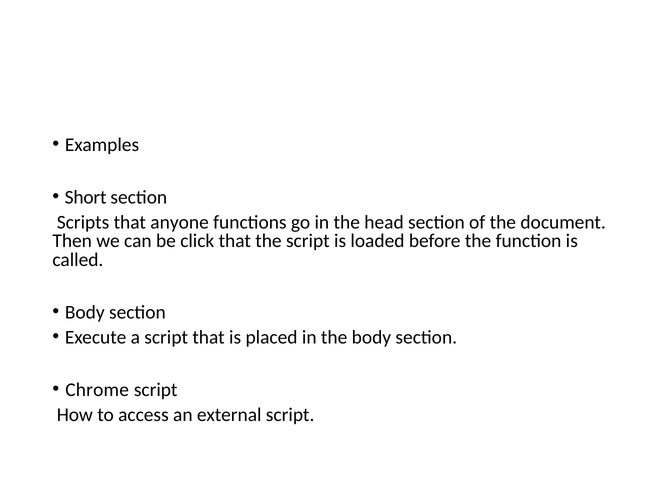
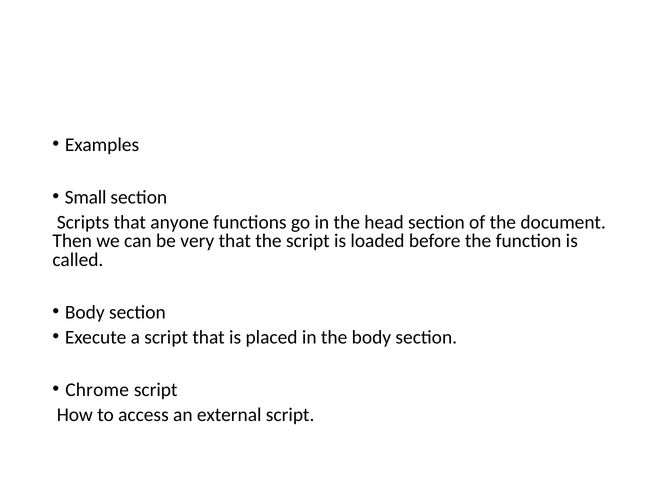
Short: Short -> Small (86, 197)
click: click -> very (197, 241)
